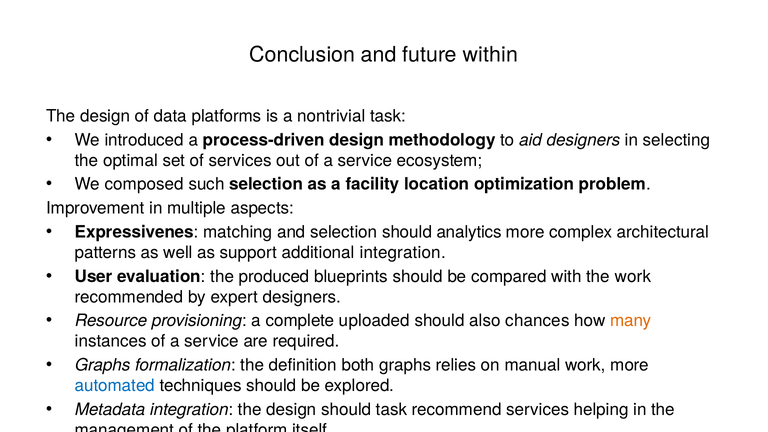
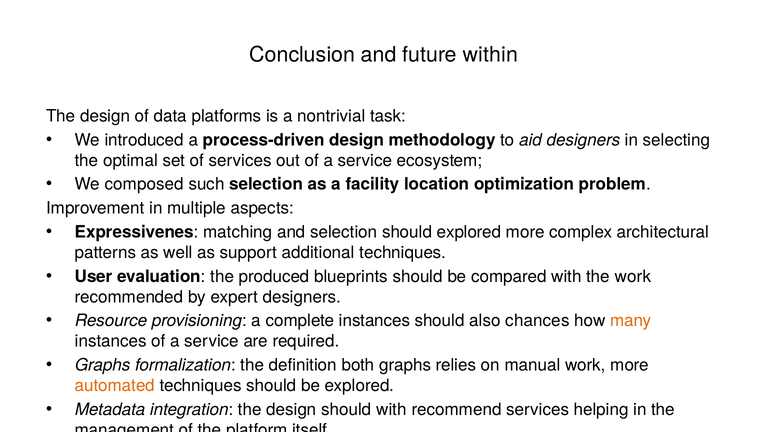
should analytics: analytics -> explored (469, 232)
additional integration: integration -> techniques (403, 253)
complete uploaded: uploaded -> instances (375, 321)
automated colour: blue -> orange (115, 386)
should task: task -> with (391, 410)
